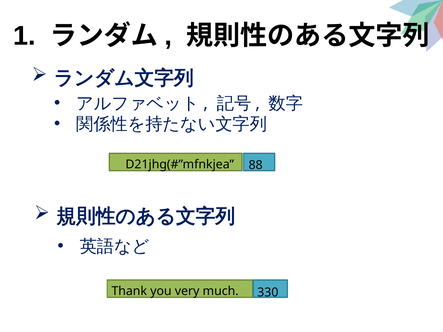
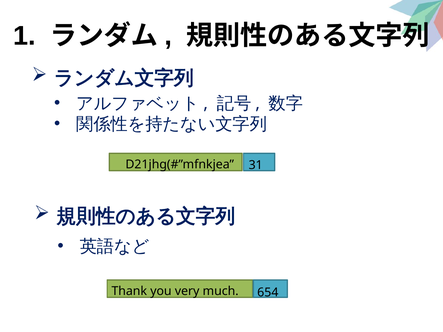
88: 88 -> 31 (256, 165)
330: 330 -> 654 (268, 293)
